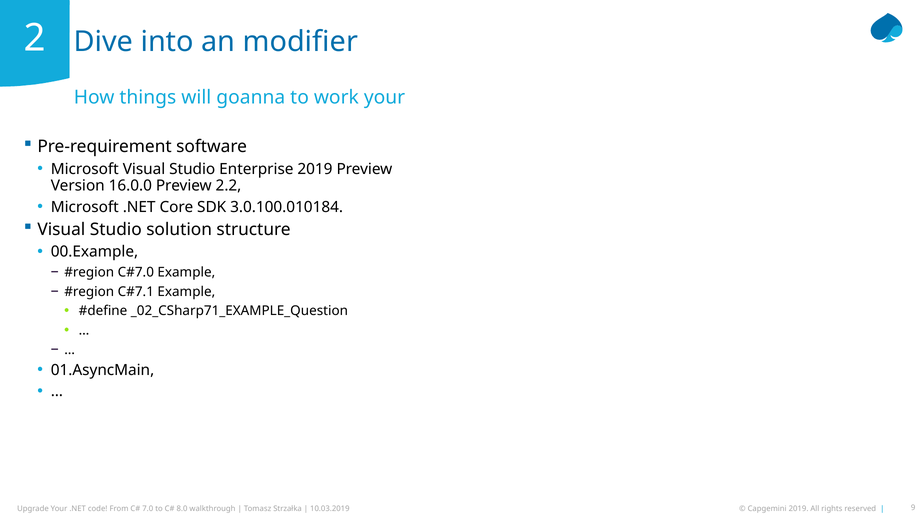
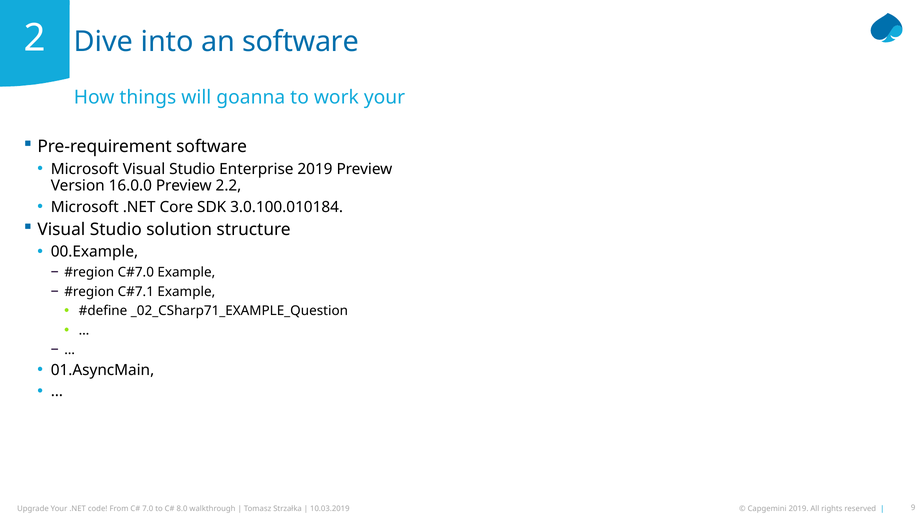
an modifier: modifier -> software (301, 42)
